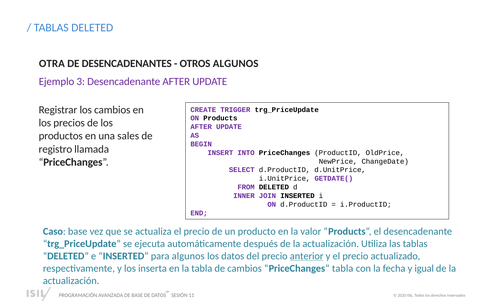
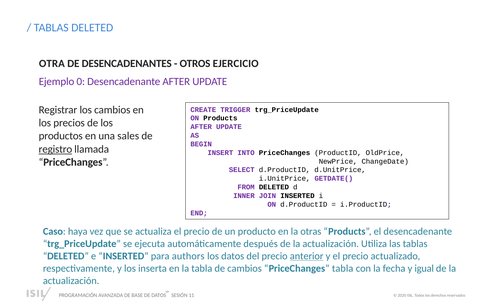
OTROS ALGUNOS: ALGUNOS -> EJERCICIO (236, 63)
3: 3 -> 0 (81, 81)
registro underline: none -> present (55, 149)
Caso base: base -> haya (78, 231)
valor: valor -> otras (311, 231)
para algunos: algunos -> authors (188, 256)
